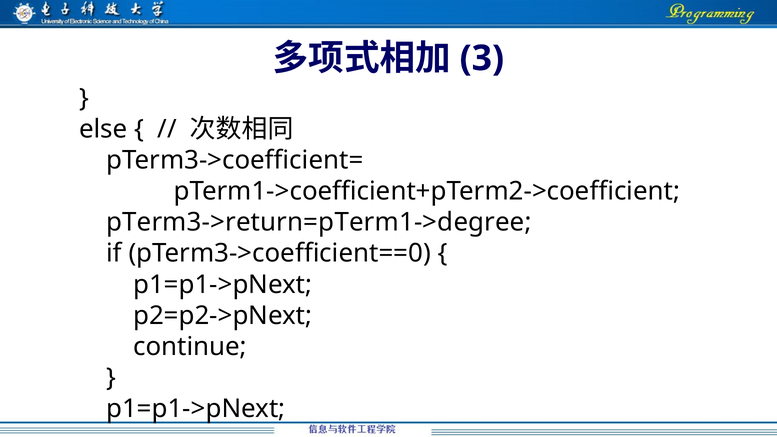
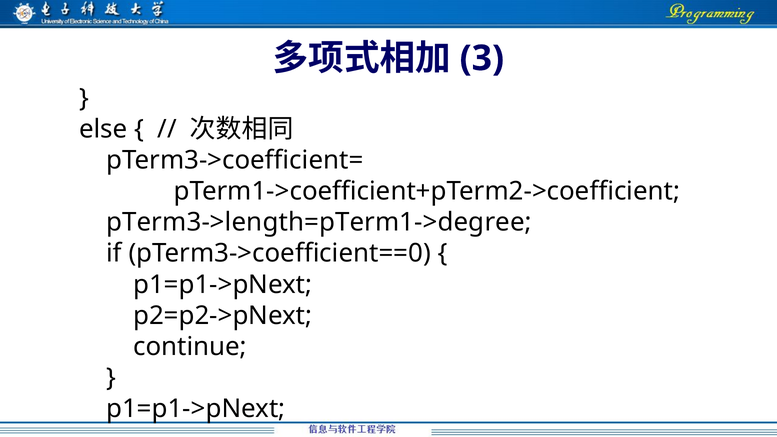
pTerm3->return=pTerm1->degree: pTerm3->return=pTerm1->degree -> pTerm3->length=pTerm1->degree (319, 222)
